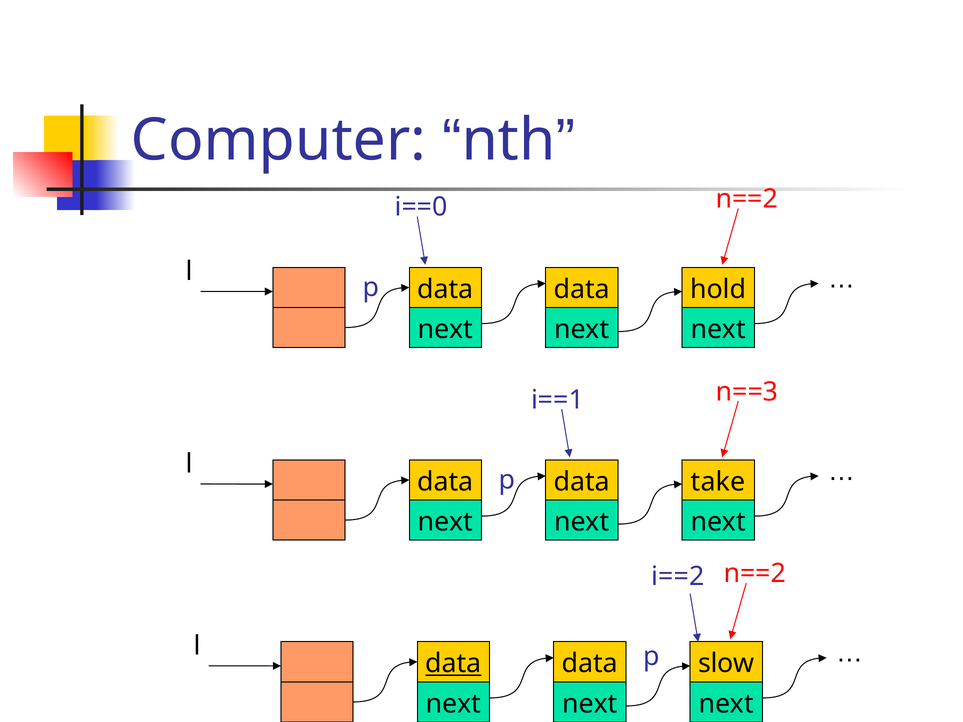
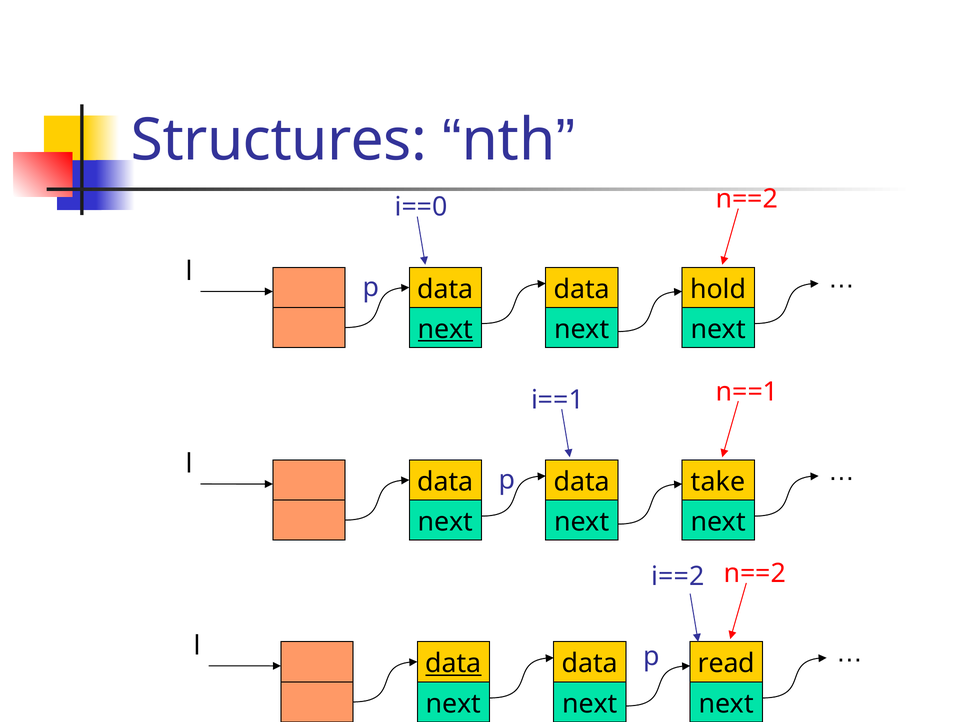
Computer: Computer -> Structures (279, 141)
next underline: none -> present (445, 330)
n==3: n==3 -> n==1 (747, 392)
slow: slow -> read (726, 664)
